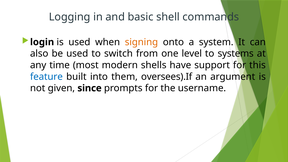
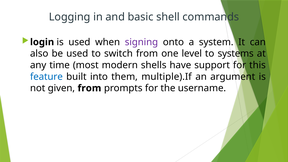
signing colour: orange -> purple (141, 42)
oversees).If: oversees).If -> multiple).If (167, 77)
given since: since -> from (89, 88)
